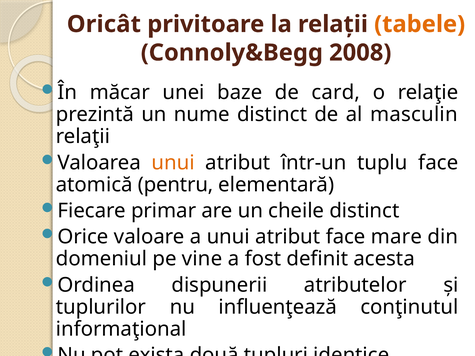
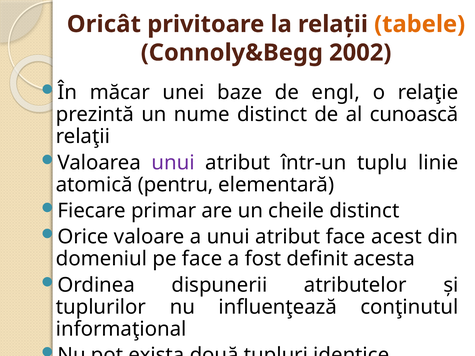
2008: 2008 -> 2002 (360, 53)
card: card -> engl (336, 92)
masculin: masculin -> cunoască (414, 115)
unui colour: orange -> purple (173, 163)
tuplu face: face -> linie (438, 163)
mare: mare -> acest (397, 237)
pe vine: vine -> face (202, 259)
